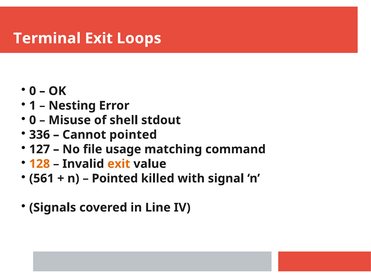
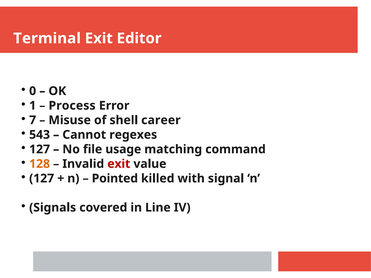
Loops: Loops -> Editor (139, 38)
Nesting: Nesting -> Process (72, 106)
0: 0 -> 7 (33, 120)
stdout: stdout -> career (161, 120)
336: 336 -> 543 (40, 135)
Cannot pointed: pointed -> regexes (133, 135)
exit colour: orange -> red (119, 164)
561: 561 -> 127 (42, 179)
